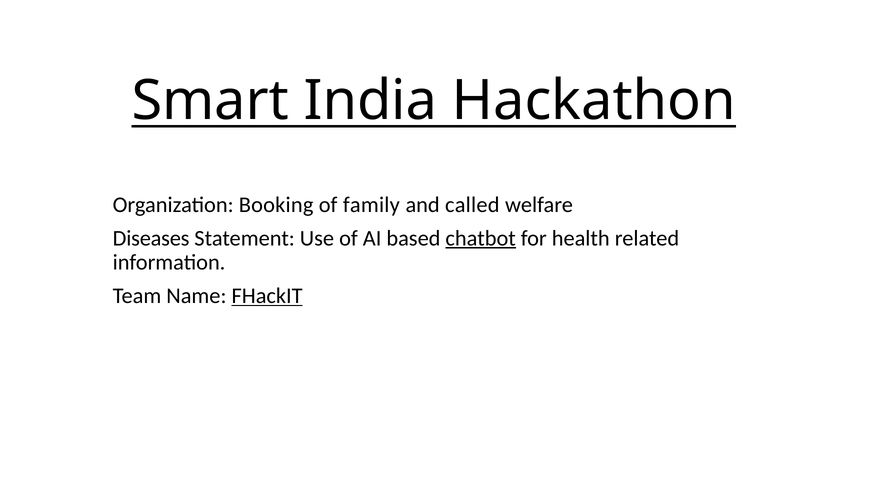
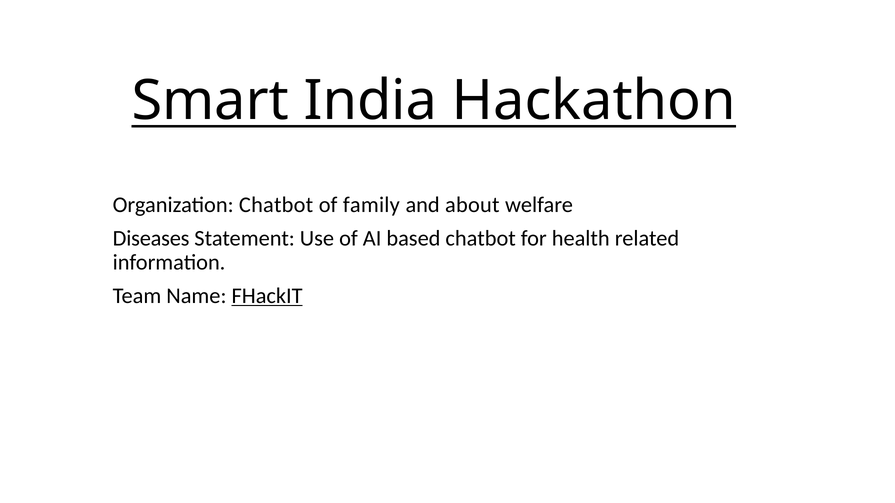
Organization Booking: Booking -> Chatbot (276, 205)
called: called -> about (472, 205)
chatbot underline: present -> none (481, 238)
